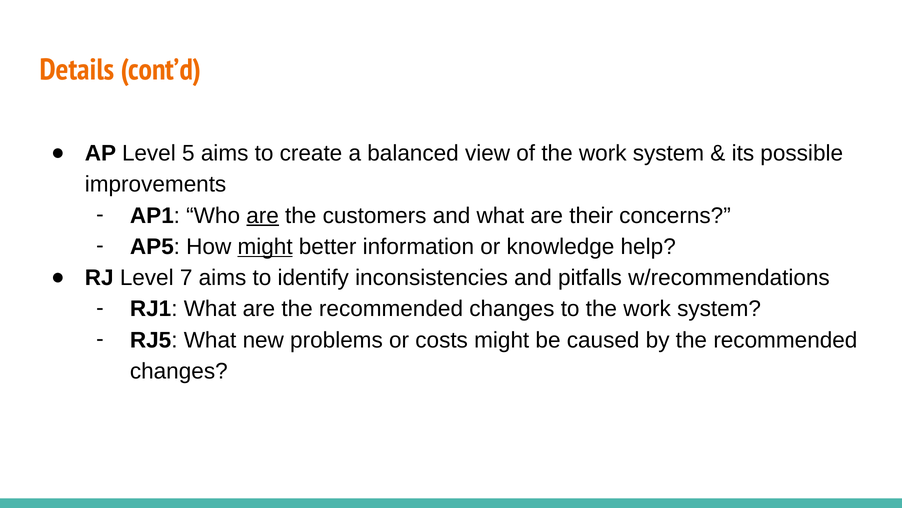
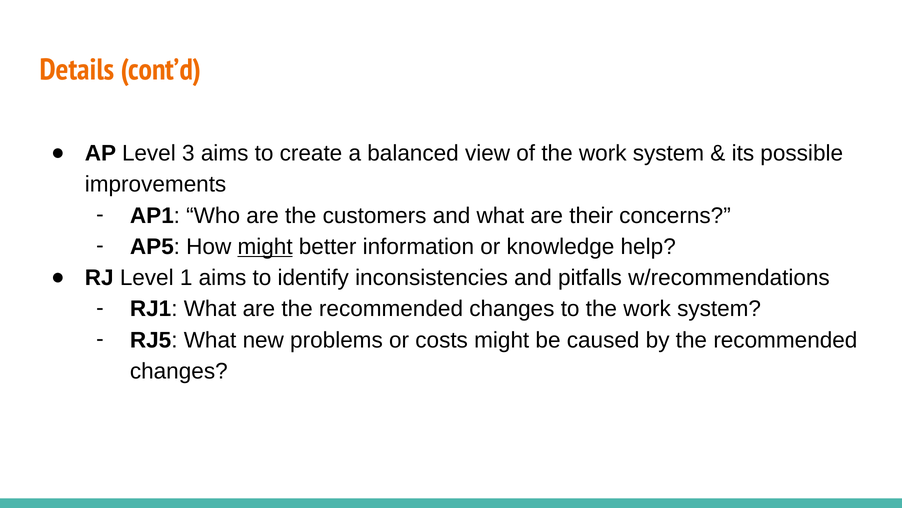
5: 5 -> 3 (188, 153)
are underline: present -> none (263, 215)
7: 7 -> 1 (186, 278)
